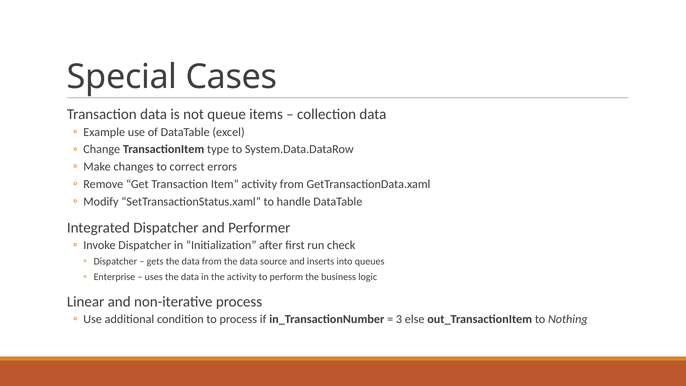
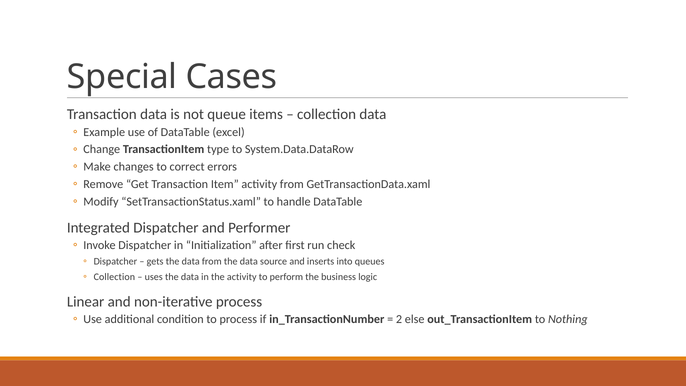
Enterprise: Enterprise -> Collection (114, 277)
3: 3 -> 2 (399, 319)
